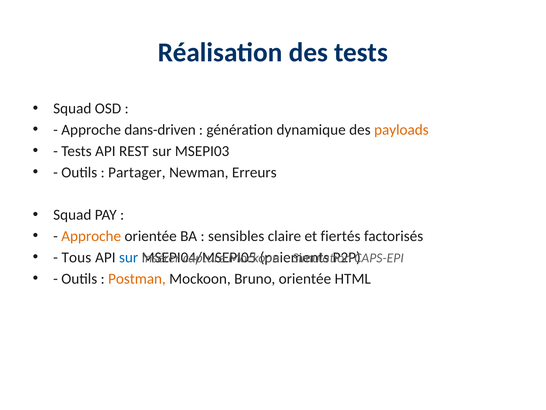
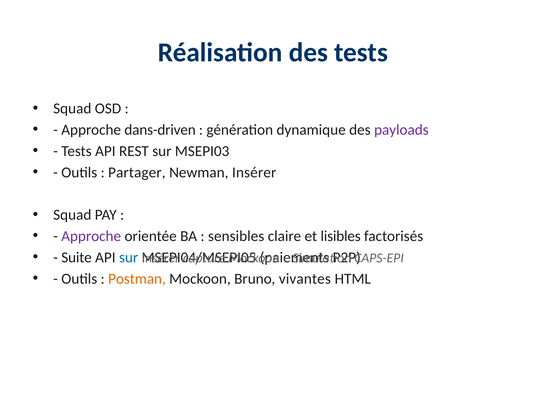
payloads colour: orange -> purple (401, 130)
Newman Erreurs: Erreurs -> Insérer (254, 172)
Approche colour: orange -> purple (91, 236)
fiertés: fiertés -> lisibles (341, 236)
Tous: Tous -> Suite (77, 257)
Bruno orientée: orientée -> vivantes (305, 278)
